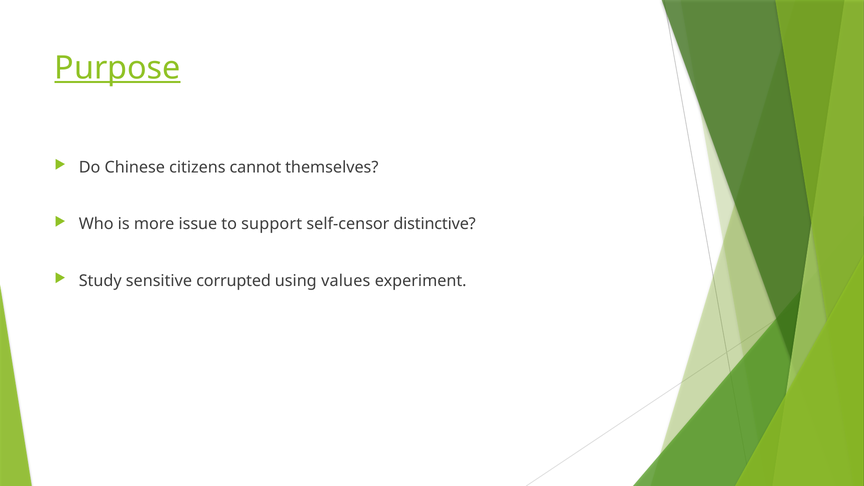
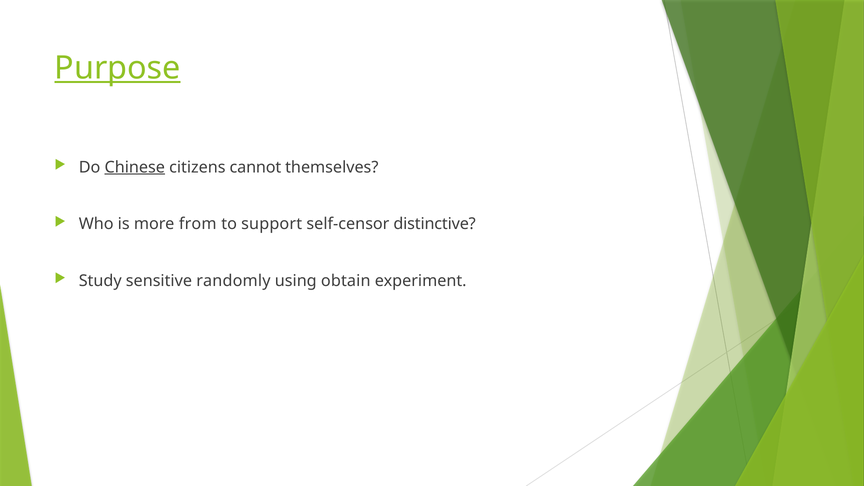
Chinese underline: none -> present (135, 167)
issue: issue -> from (198, 224)
corrupted: corrupted -> randomly (233, 281)
values: values -> obtain (346, 281)
